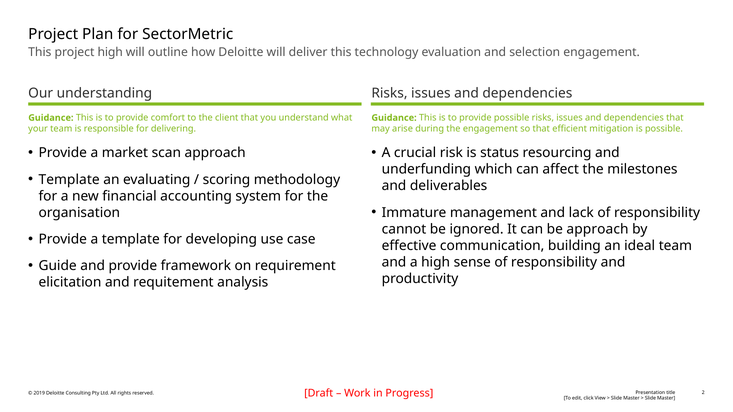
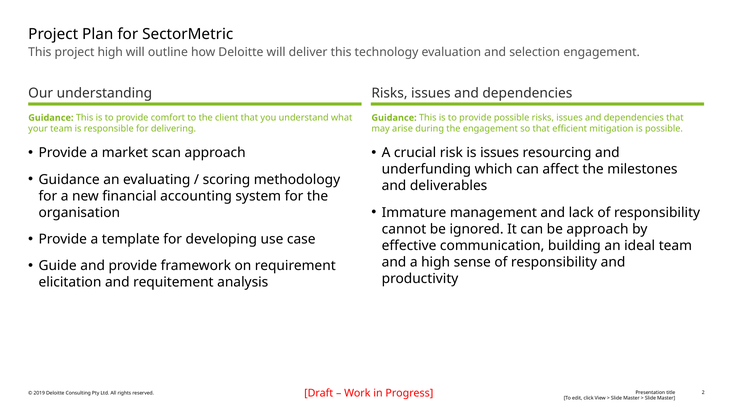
is status: status -> issues (500, 153)
Template: Template -> Guidance (69, 180)
